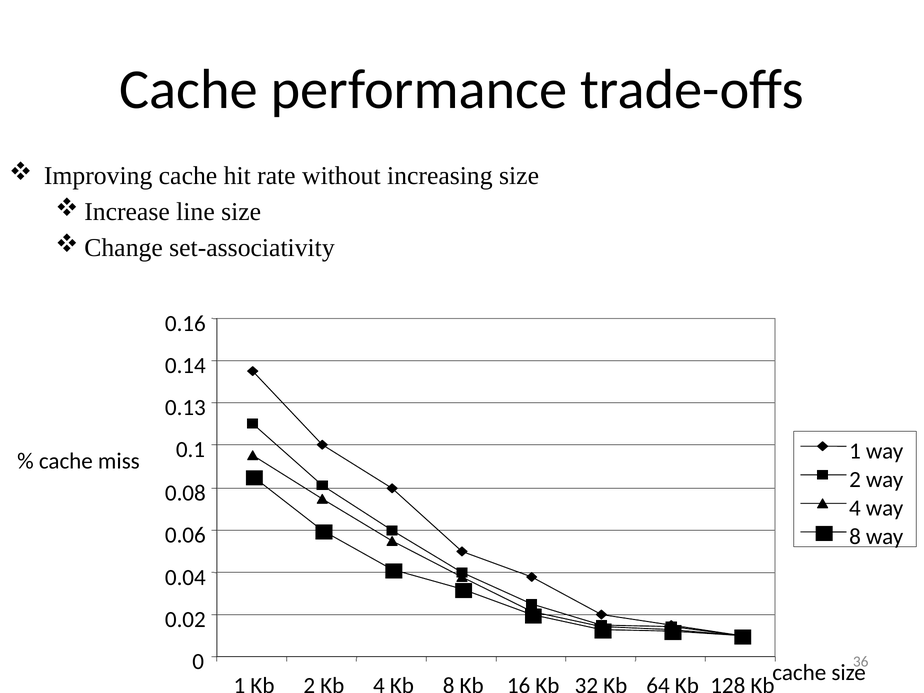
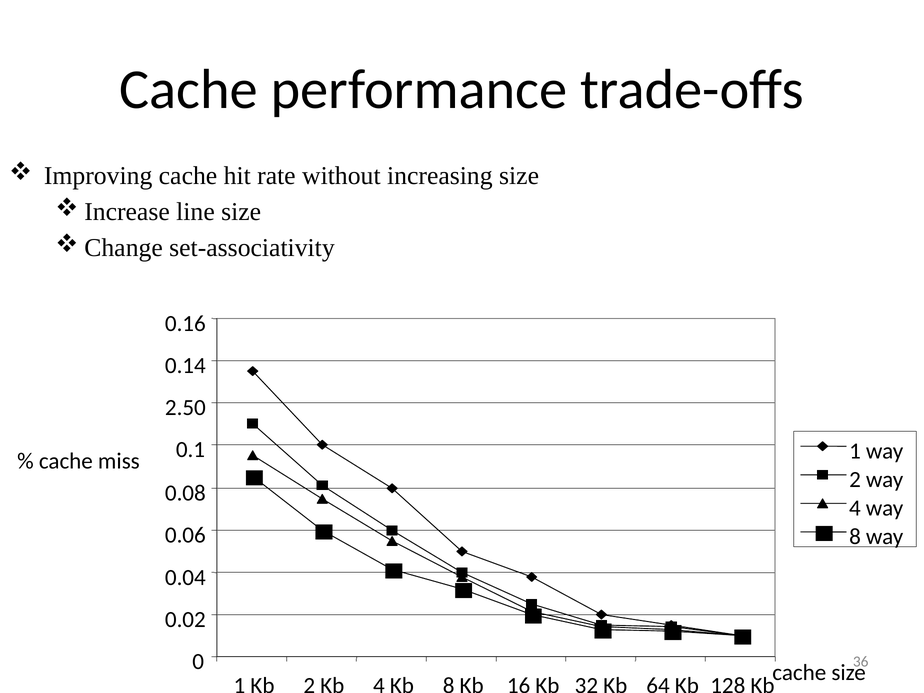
0.13: 0.13 -> 2.50 (185, 408)
